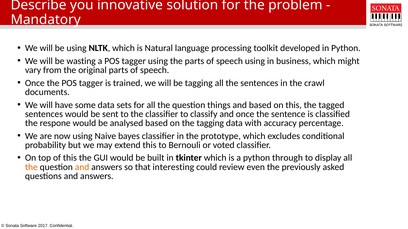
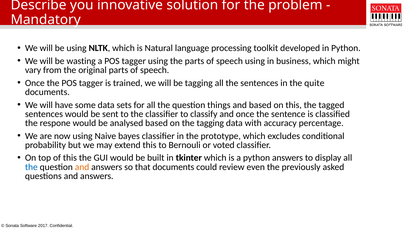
crawl: crawl -> quite (314, 83)
python through: through -> answers (288, 158)
the colour: orange -> blue (31, 167)
that interesting: interesting -> documents (173, 167)
